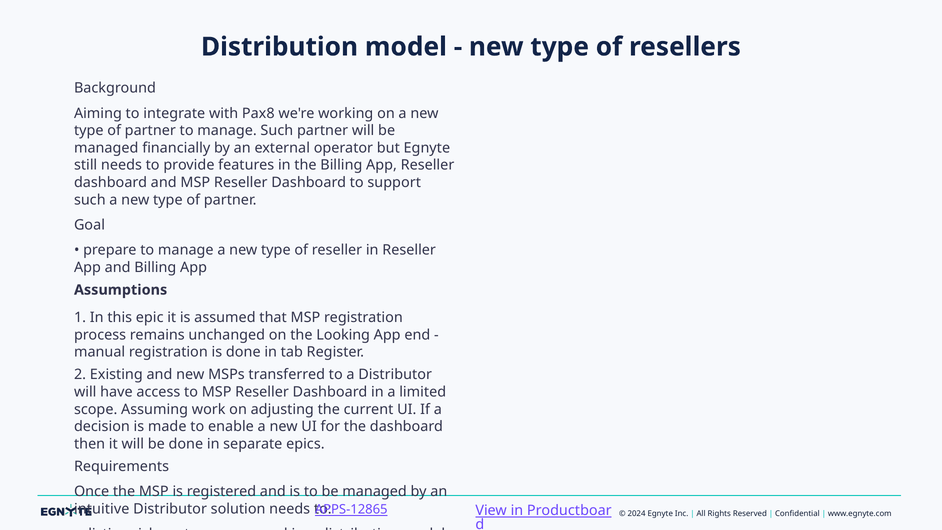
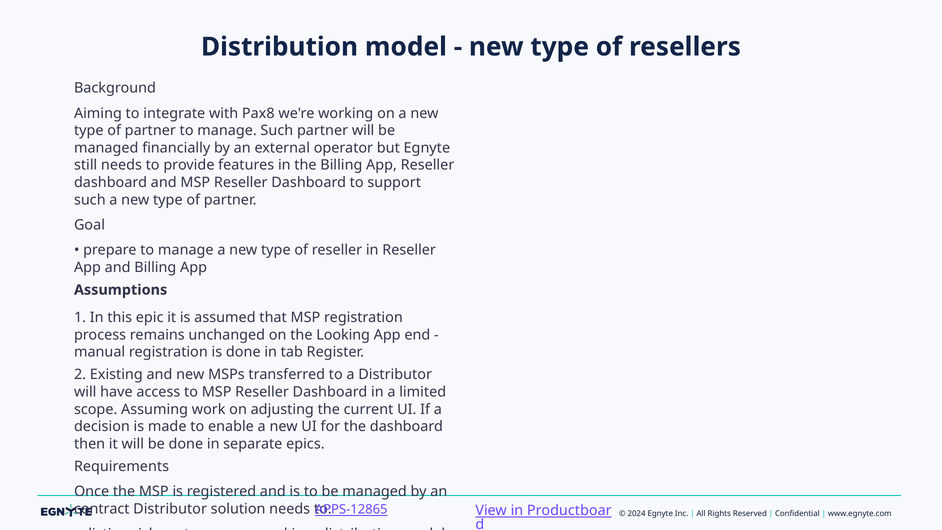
intuitive: intuitive -> contract (102, 509)
